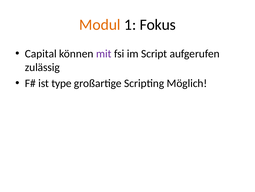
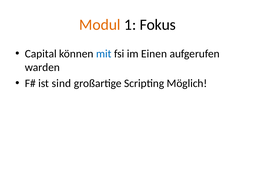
mit colour: purple -> blue (104, 53)
Script: Script -> Einen (154, 53)
zulässig: zulässig -> warden (42, 67)
type: type -> sind (61, 83)
